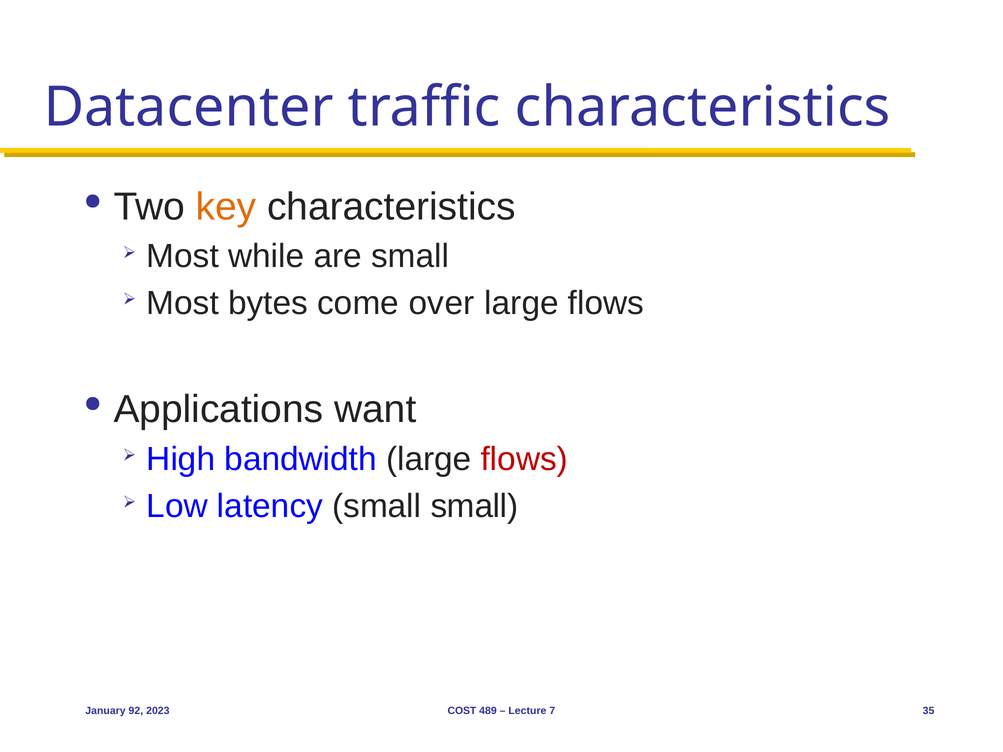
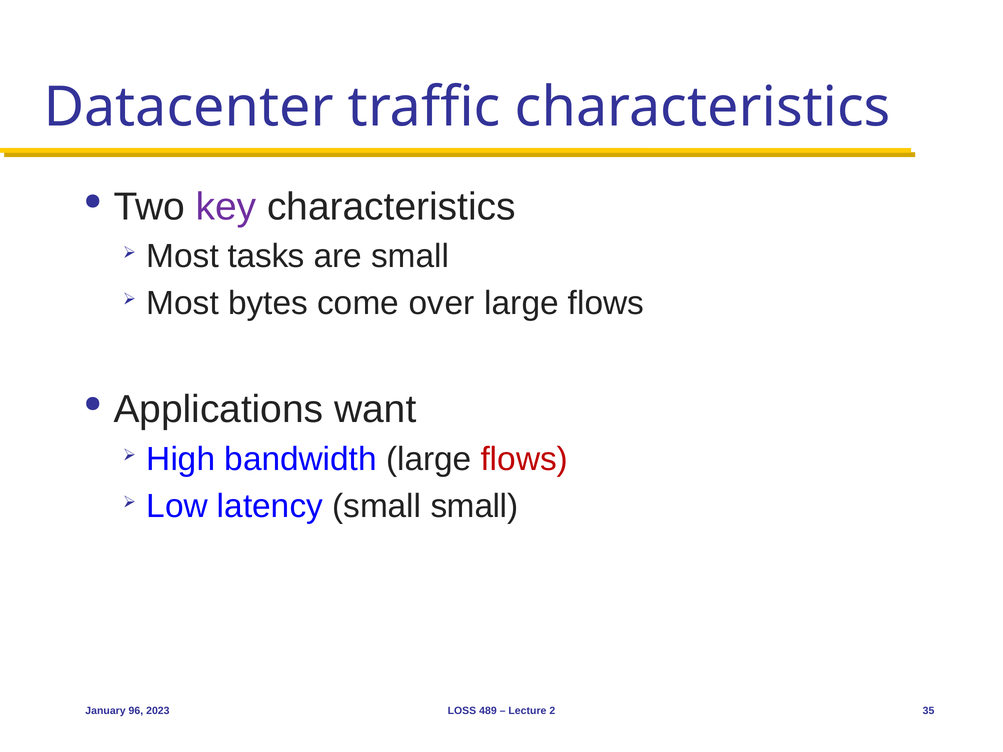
key colour: orange -> purple (226, 207)
while: while -> tasks (266, 256)
92: 92 -> 96 (136, 711)
COST: COST -> LOSS (462, 711)
7: 7 -> 2 (552, 711)
